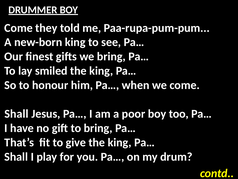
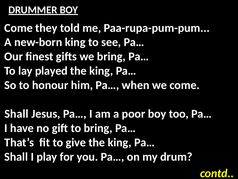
smiled: smiled -> played (51, 71)
